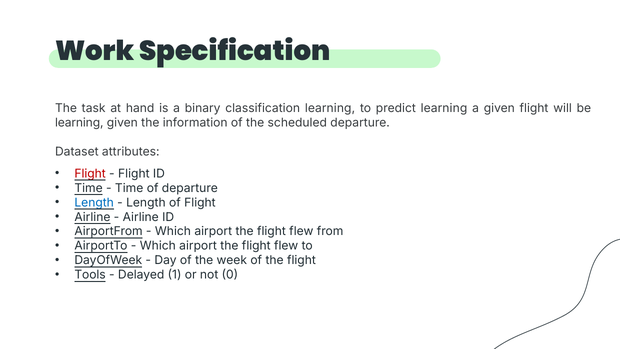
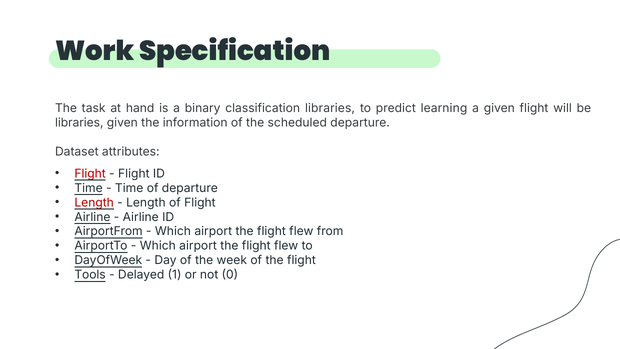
classification learning: learning -> libraries (330, 108)
learning: learning -> libraries (79, 123)
Length colour: blue -> red (94, 202)
